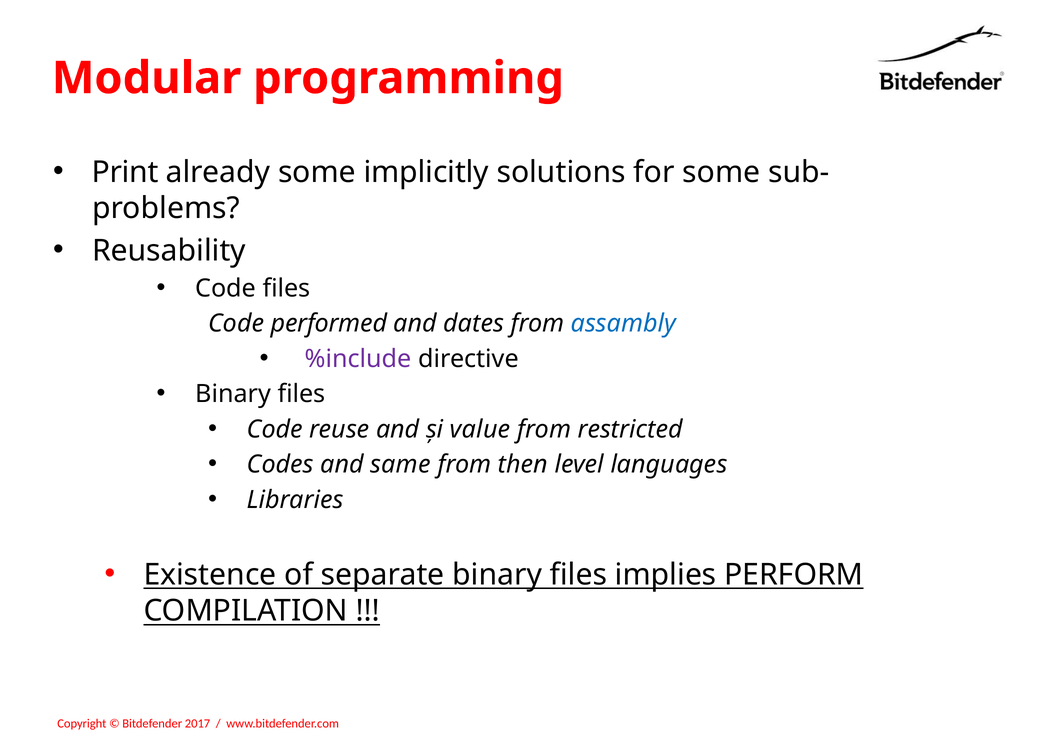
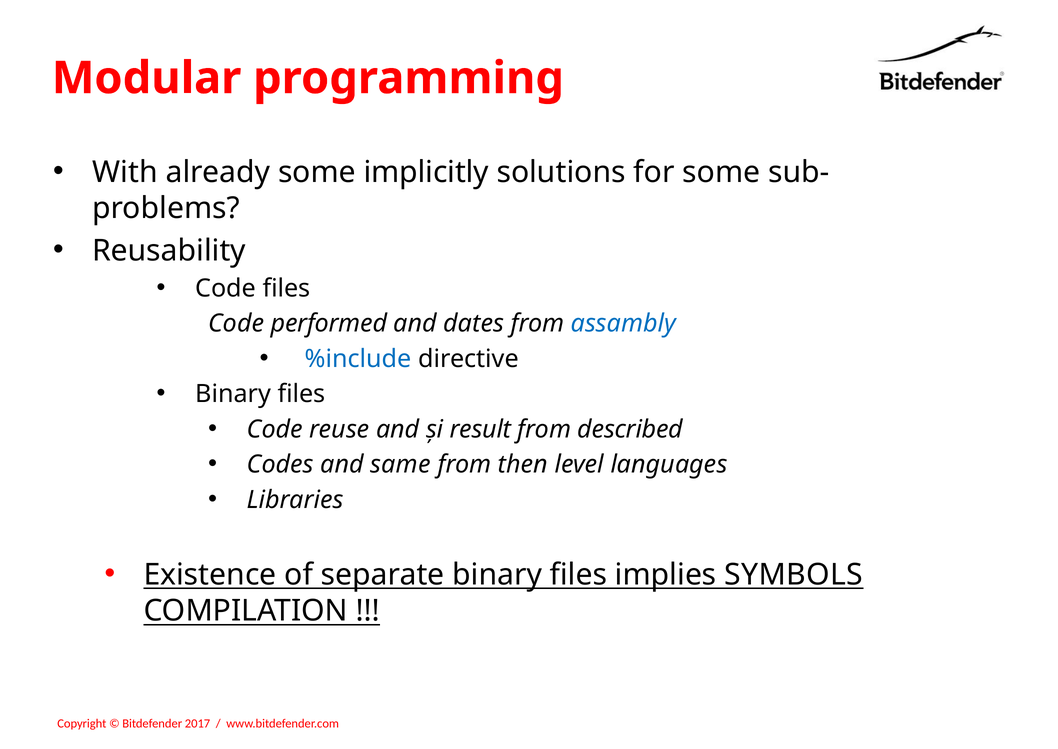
Print: Print -> With (125, 172)
%include colour: purple -> blue (358, 359)
value: value -> result (480, 429)
restricted: restricted -> described (630, 429)
PERFORM: PERFORM -> SYMBOLS (794, 574)
